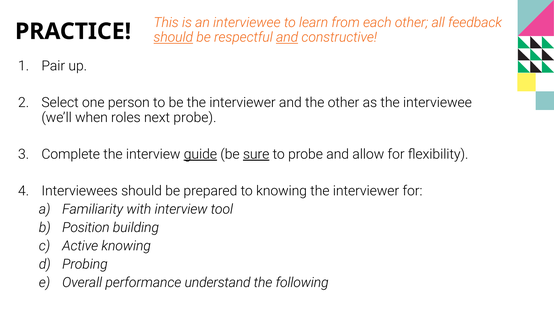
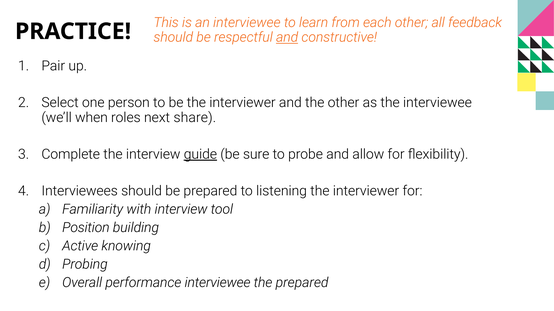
should underline: present -> none (173, 37)
next probe: probe -> share (195, 118)
sure underline: present -> none (256, 154)
to knowing: knowing -> listening (282, 191)
performance understand: understand -> interviewee (218, 283)
the following: following -> prepared (302, 283)
